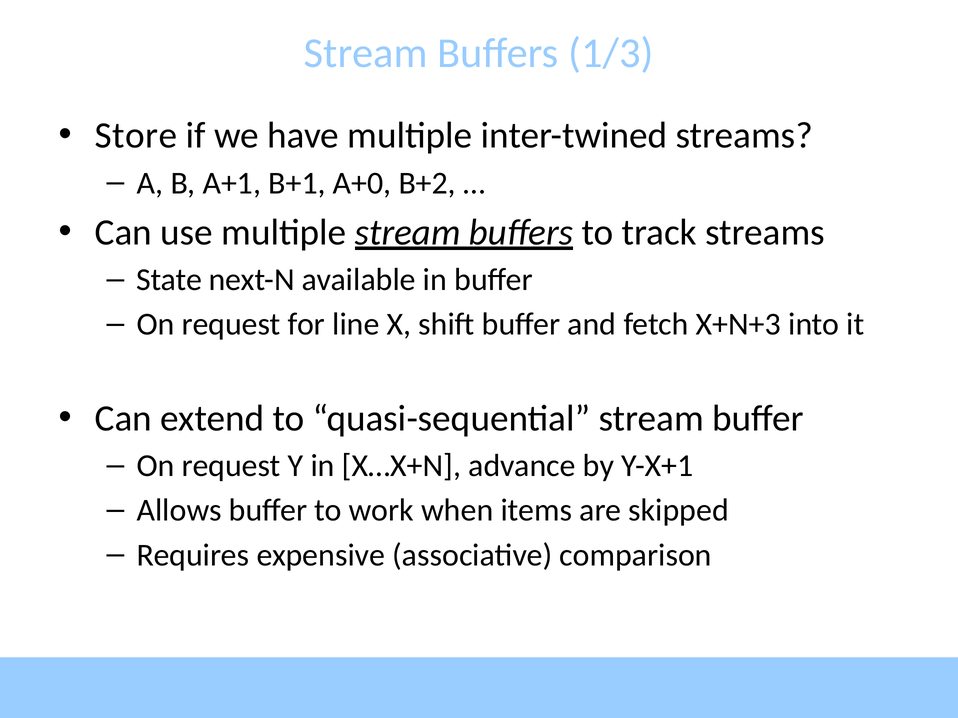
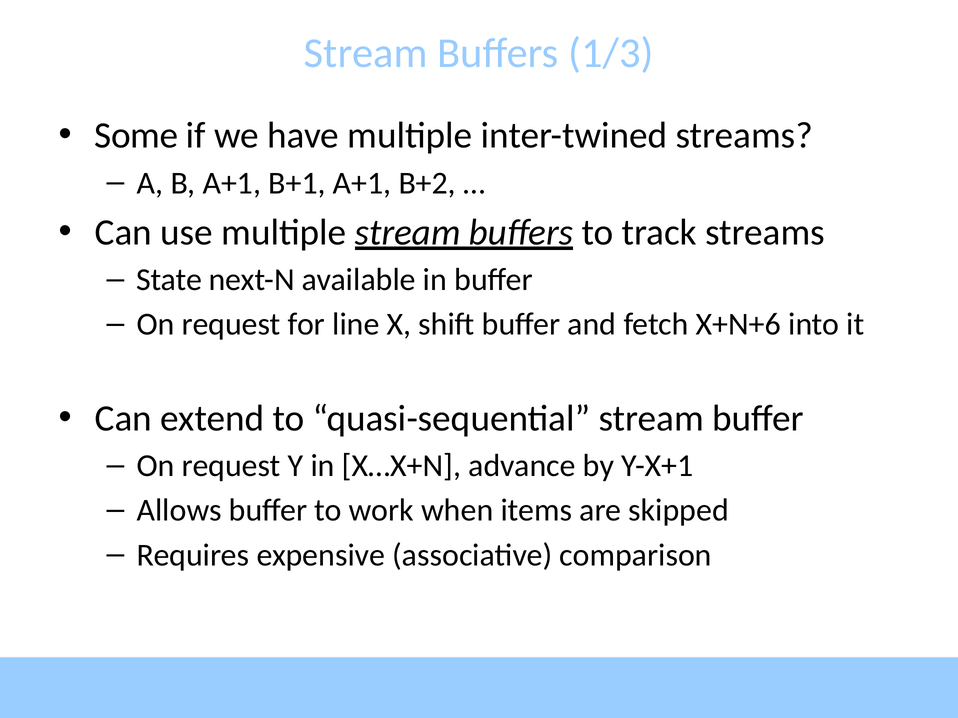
Store: Store -> Some (136, 136)
B+1 A+0: A+0 -> A+1 (362, 183)
X+N+3: X+N+3 -> X+N+6 (738, 325)
